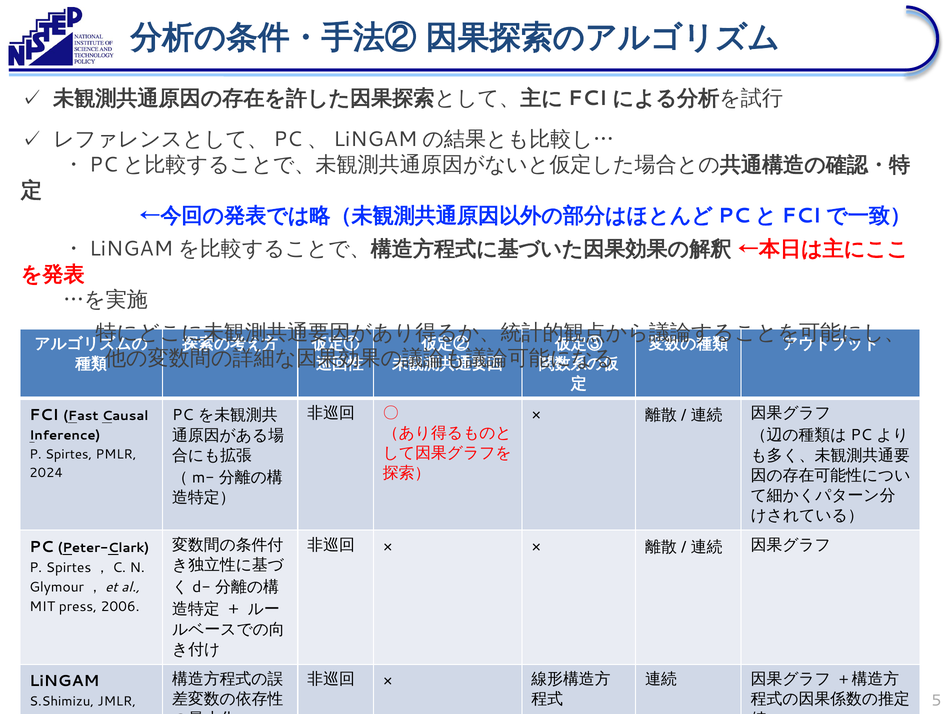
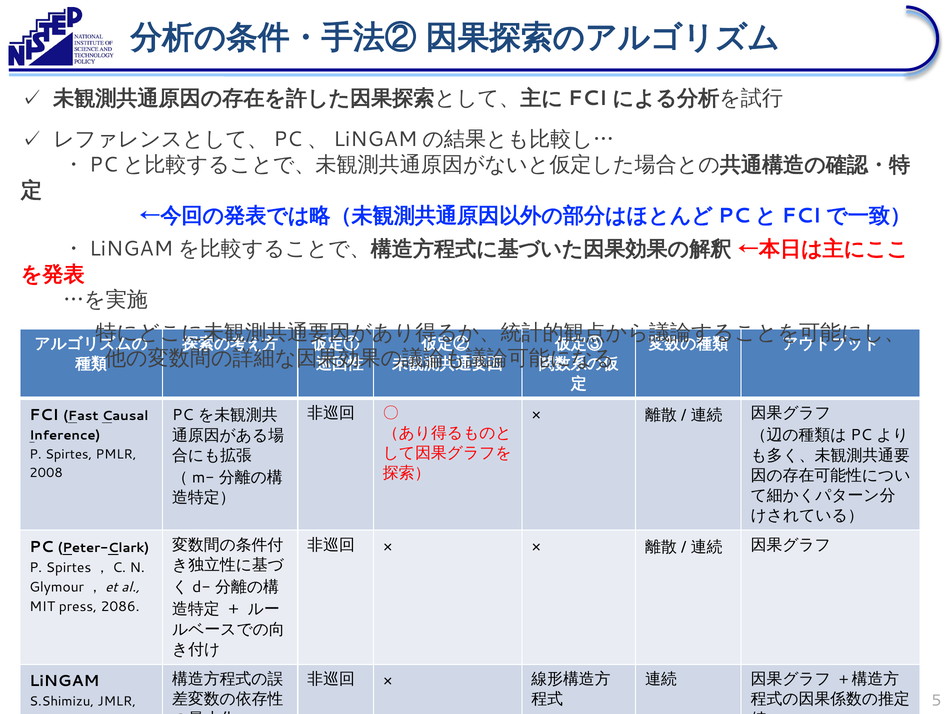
2024: 2024 -> 2008 (46, 472)
press 2006: 2006 -> 2086 (120, 606)
